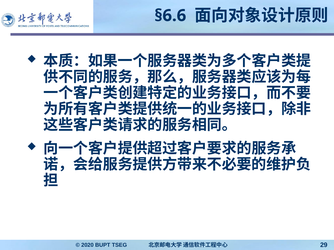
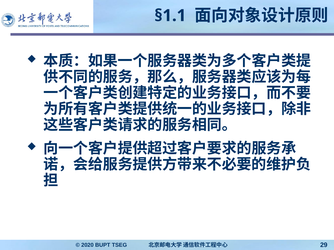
§6.6: §6.6 -> §1.1 (170, 16)
